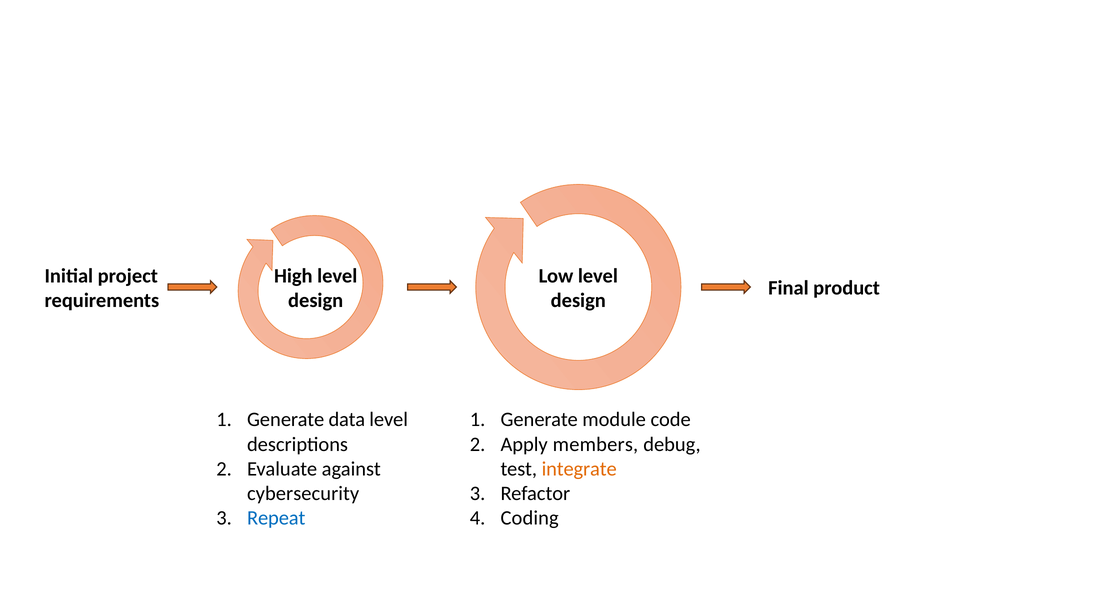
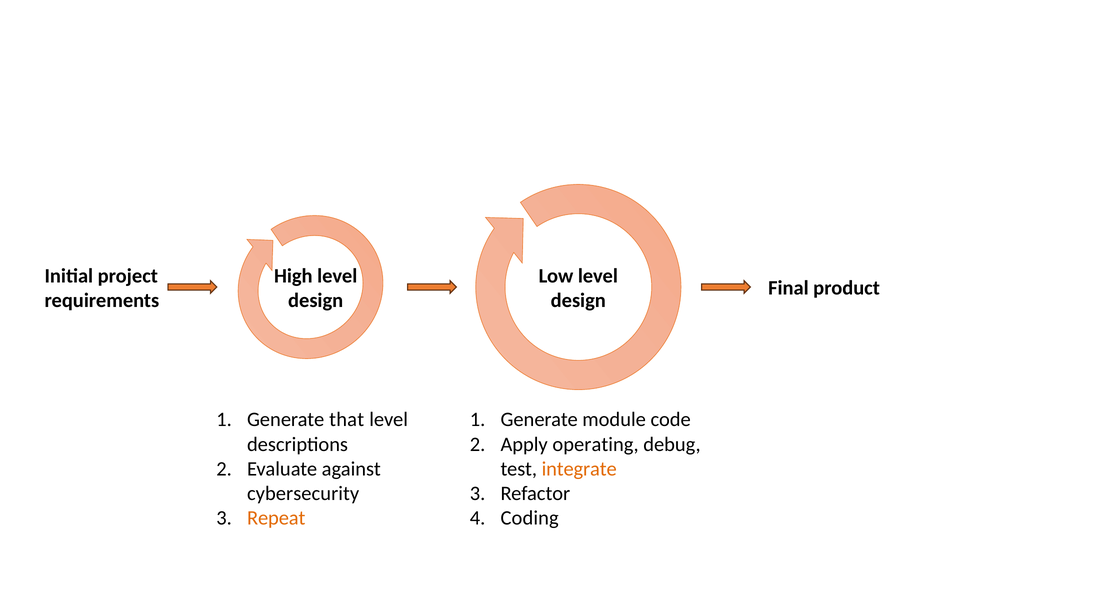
data: data -> that (347, 420)
members: members -> operating (596, 444)
Repeat colour: blue -> orange (276, 518)
